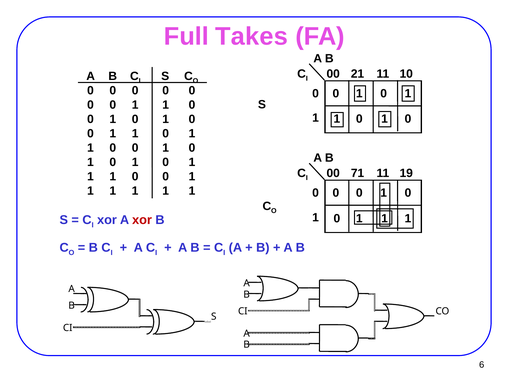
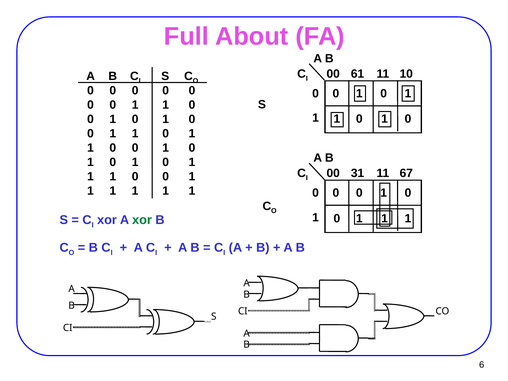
Takes: Takes -> About (252, 37)
21: 21 -> 61 (357, 74)
71: 71 -> 31 (357, 173)
19: 19 -> 67 (406, 173)
xor colour: red -> green (142, 220)
